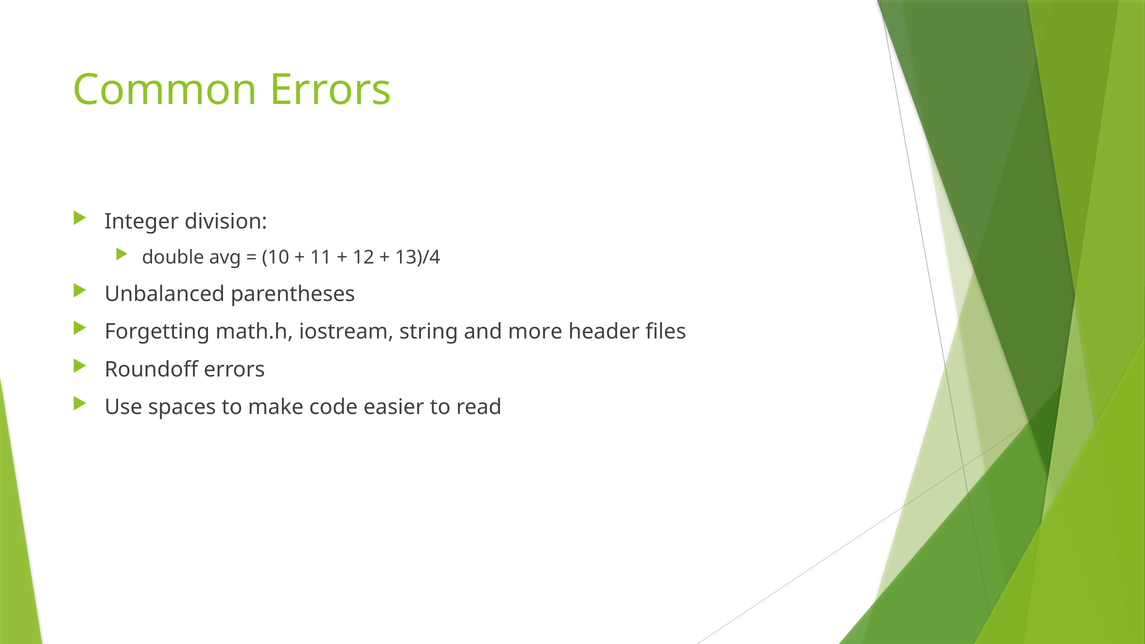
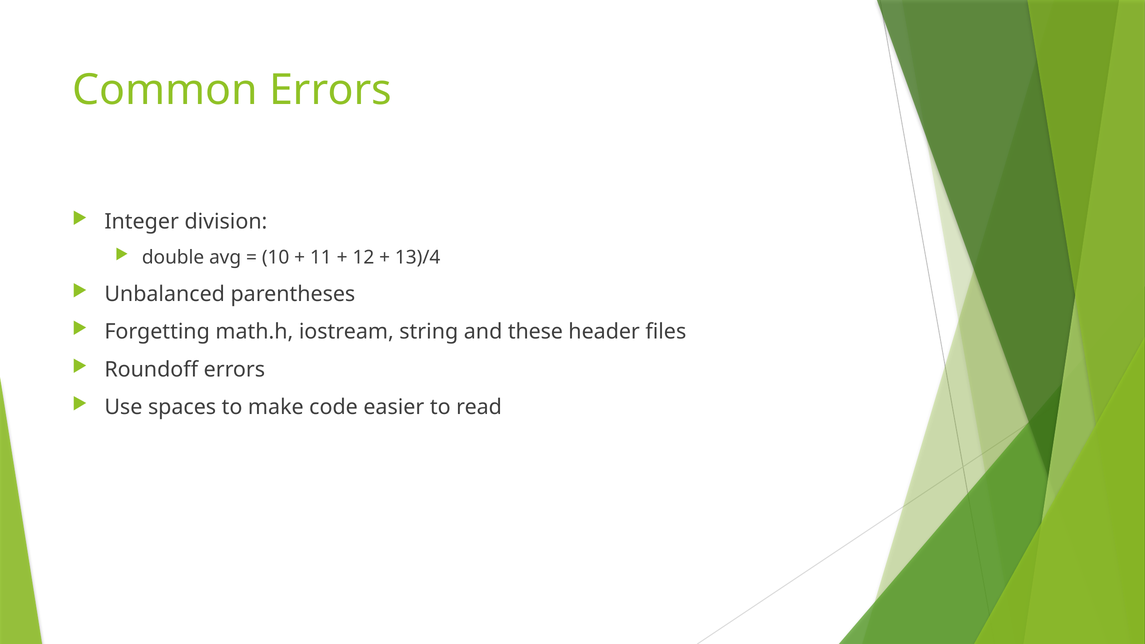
more: more -> these (535, 332)
